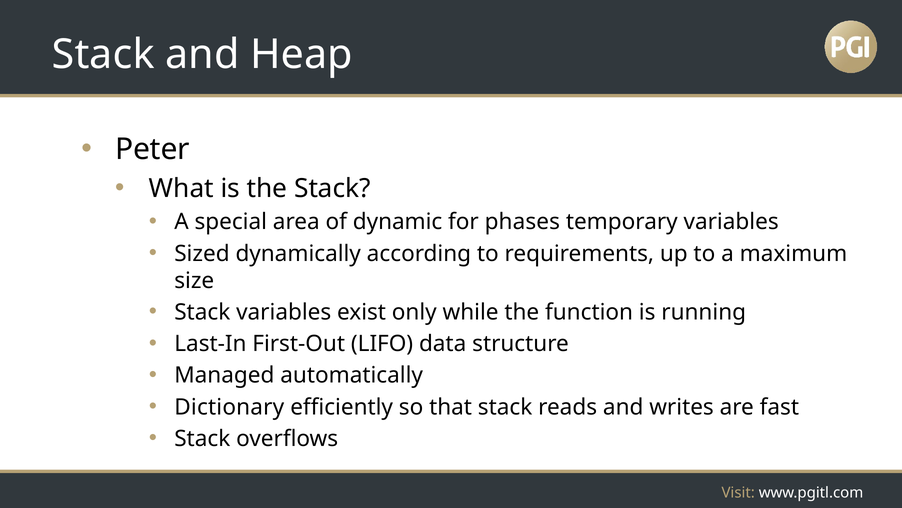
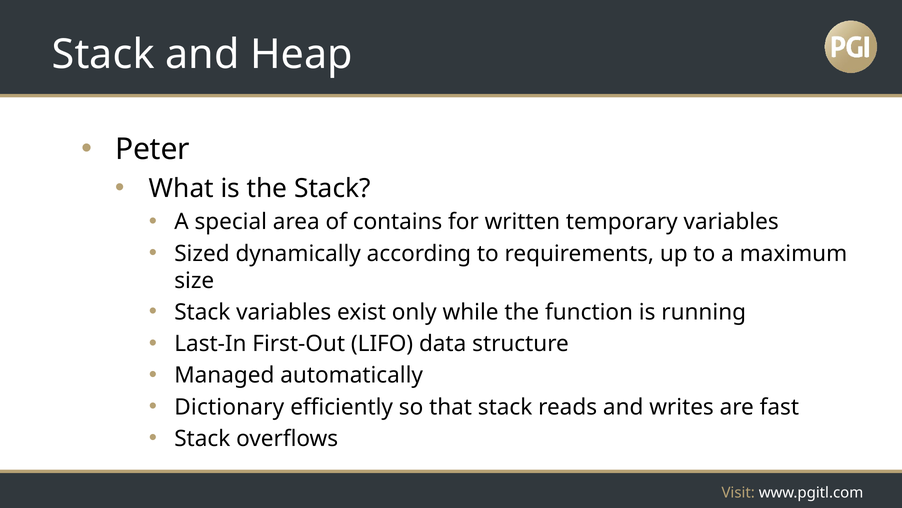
dynamic: dynamic -> contains (398, 222)
phases: phases -> written (522, 222)
